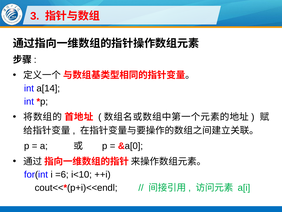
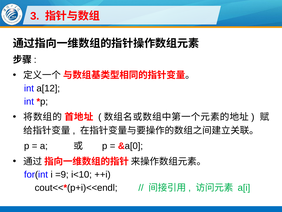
a[14: a[14 -> a[12 (48, 88)
=6: =6 -> =9 (62, 174)
